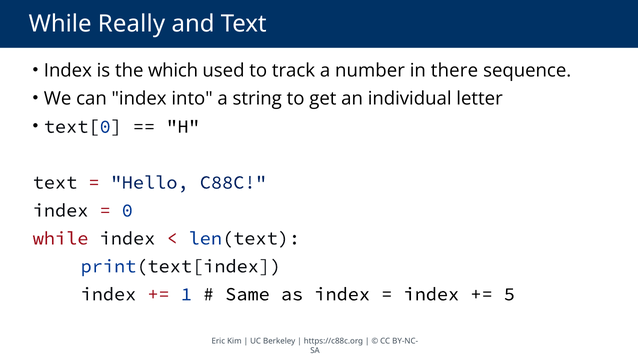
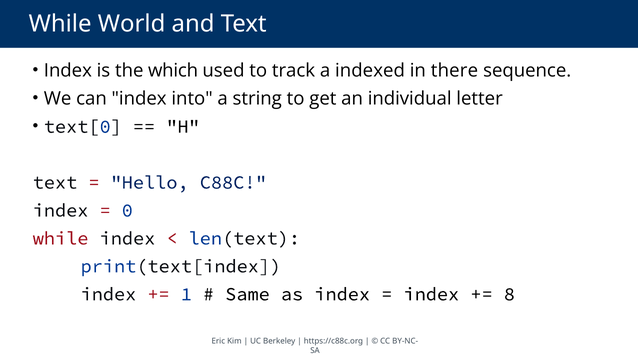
Really: Really -> World (132, 24)
number: number -> indexed (370, 71)
5: 5 -> 8 (509, 294)
